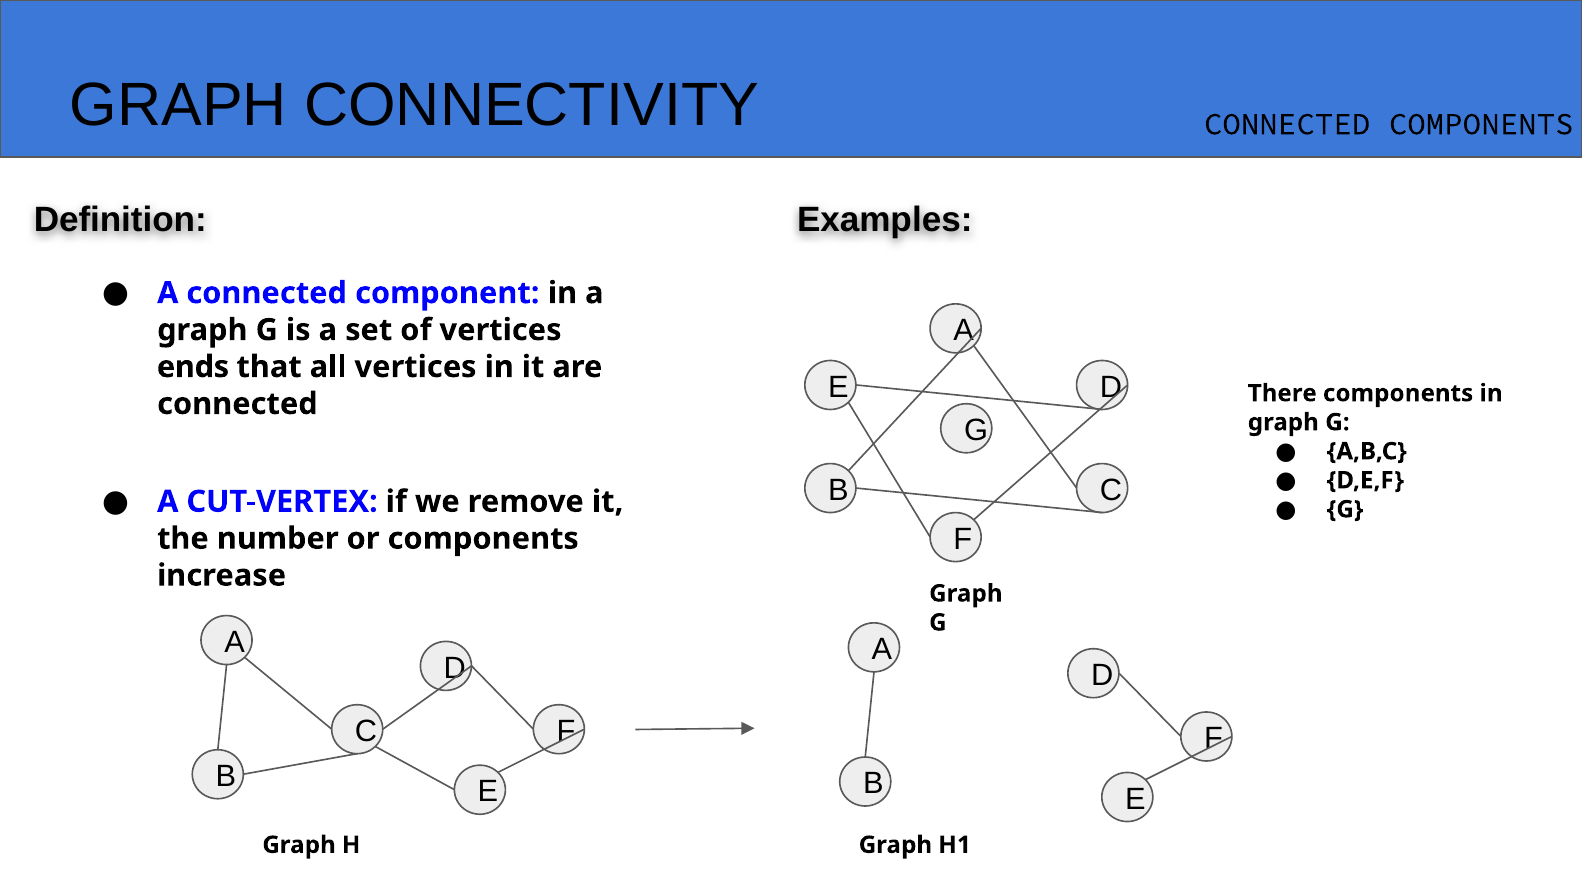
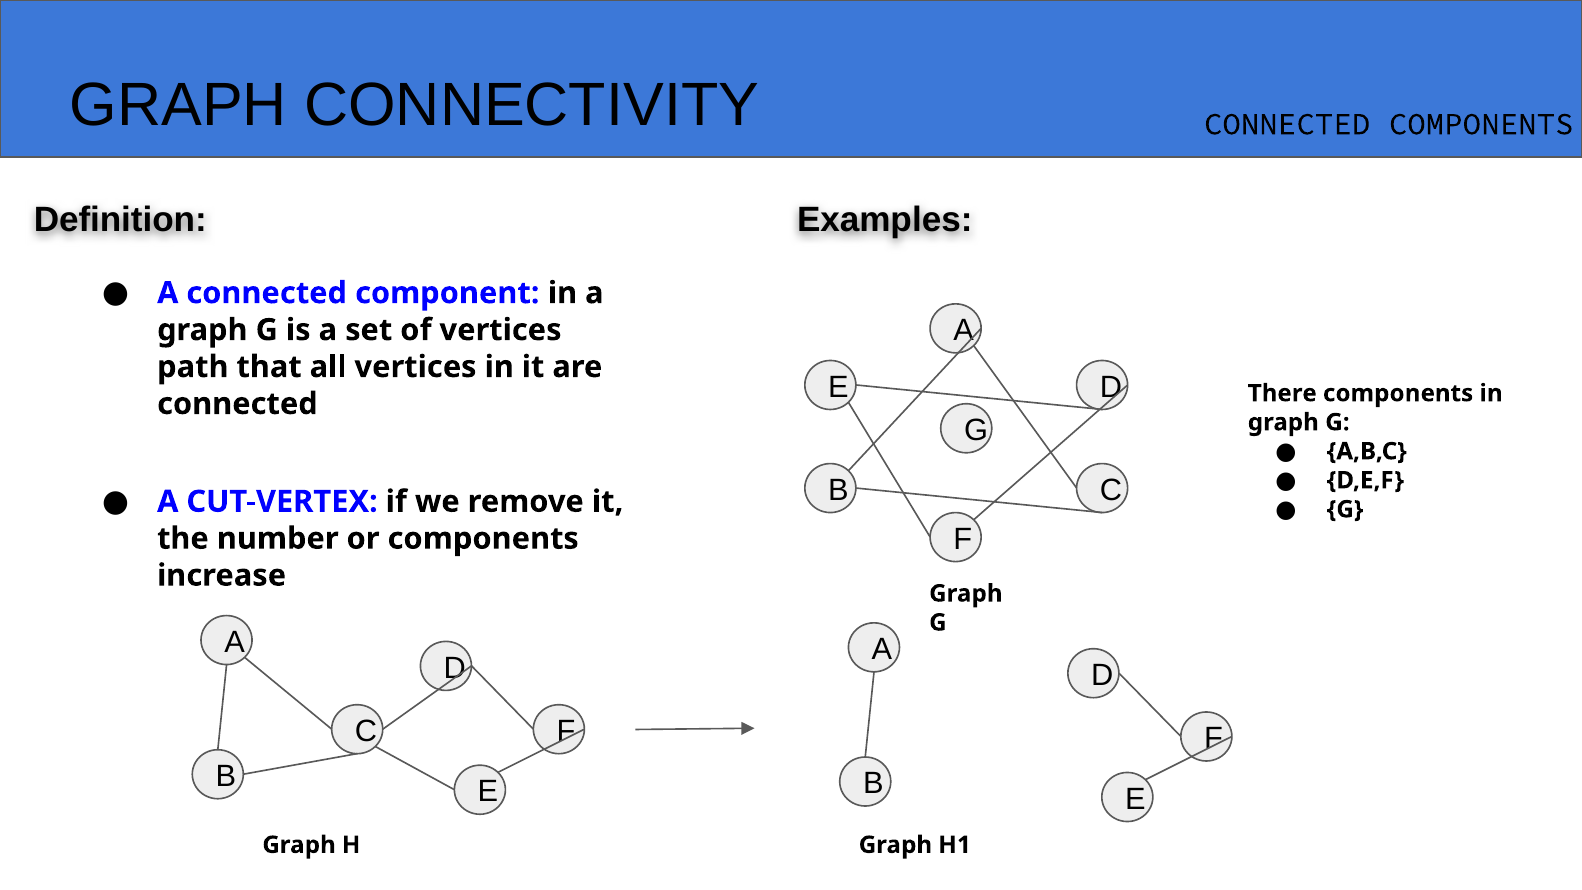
ends: ends -> path (193, 367)
